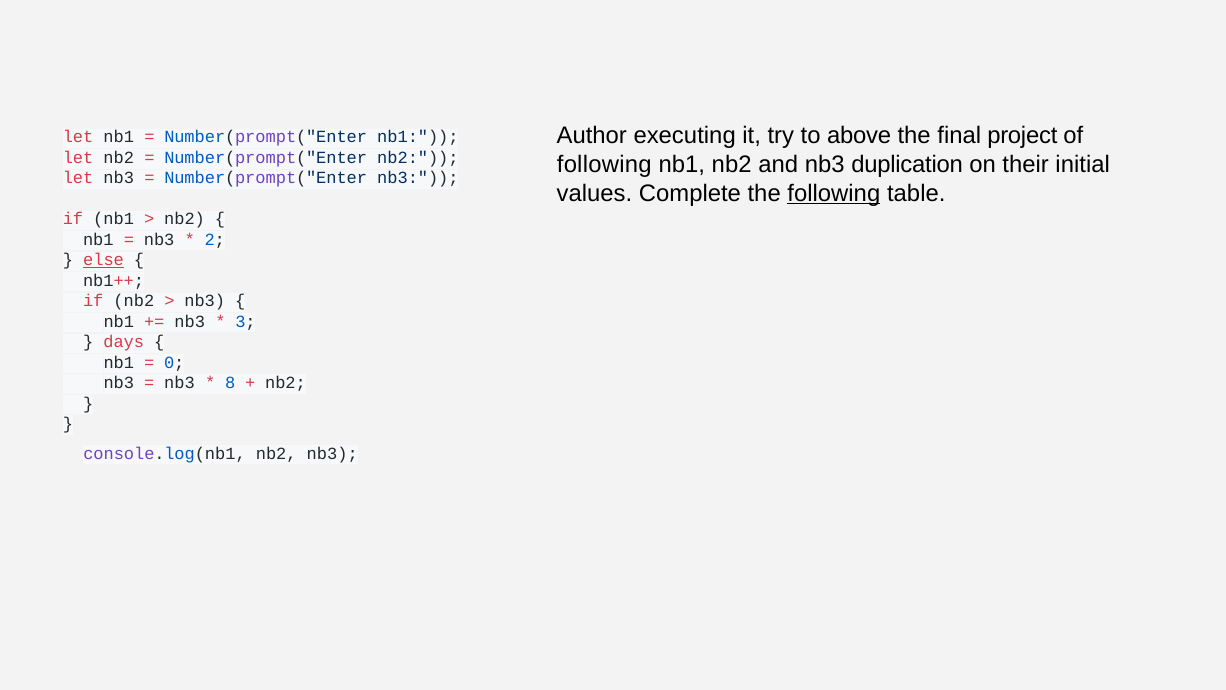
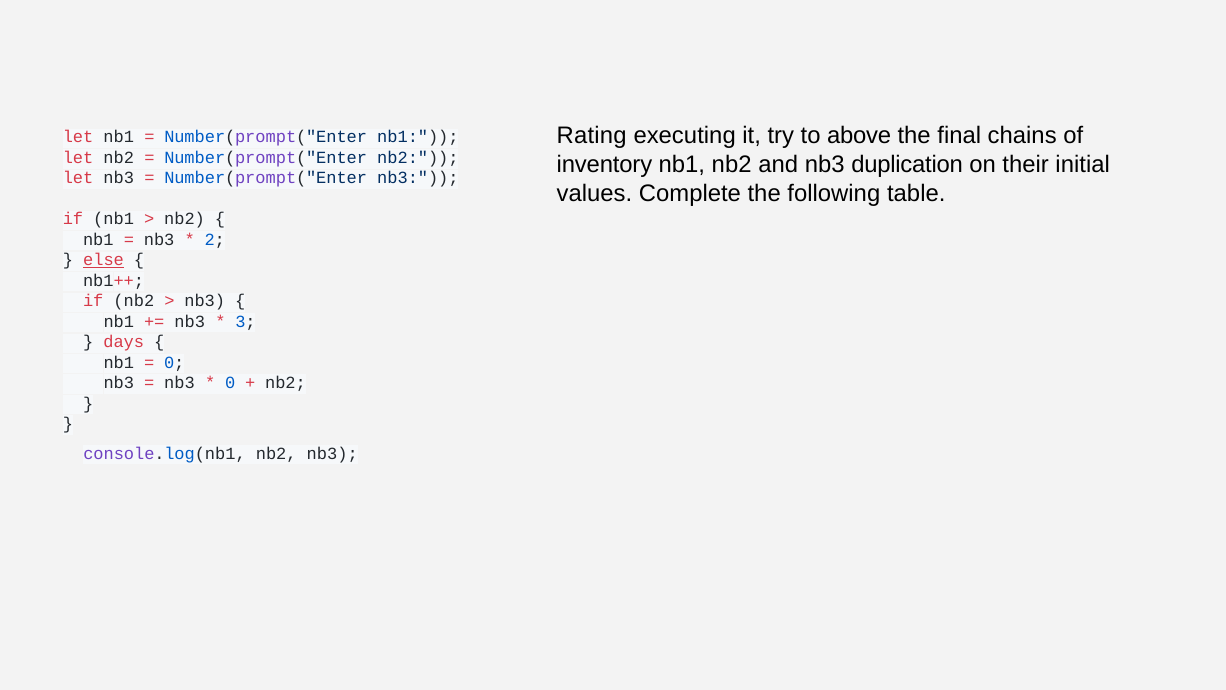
Author: Author -> Rating (592, 136)
project: project -> chains (1022, 136)
following: following -> inventory (604, 165)
following underline: present -> none (834, 193)
8: 8 -> 0 (230, 383)
